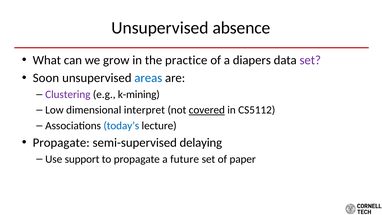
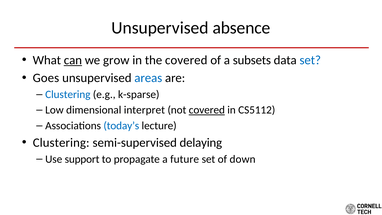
can underline: none -> present (73, 60)
the practice: practice -> covered (186, 60)
diapers: diapers -> subsets (252, 60)
set colour: purple -> blue (310, 60)
Soon: Soon -> Goes (46, 78)
Clustering colour: purple -> blue (68, 94)
k-mining: k-mining -> k-sparse (139, 94)
Propagate: Propagate -> Clustering (61, 143)
paper: paper -> down (243, 159)
